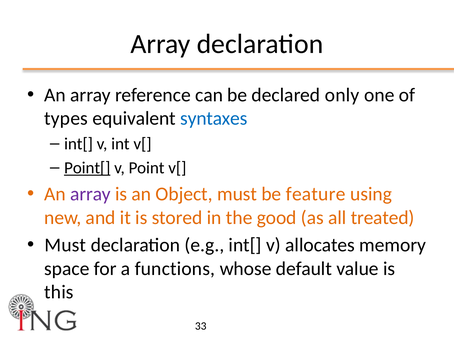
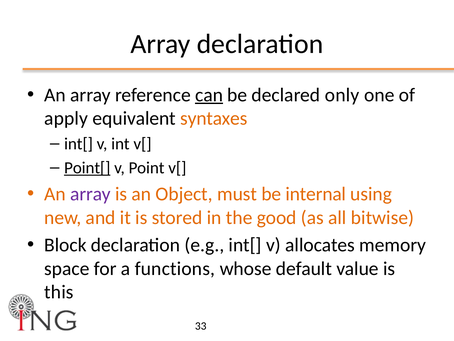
can underline: none -> present (209, 95)
types: types -> apply (66, 118)
syntaxes colour: blue -> orange (214, 118)
feature: feature -> internal (316, 194)
treated: treated -> bitwise (382, 217)
Must: Must -> Block (65, 245)
